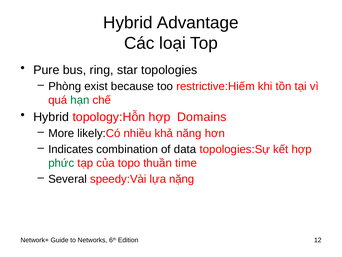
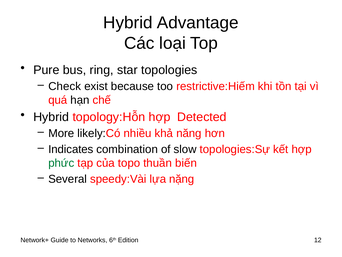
Phòng: Phòng -> Check (65, 86)
hạn colour: green -> black (80, 100)
Domains: Domains -> Detected (202, 117)
data: data -> slow (185, 149)
time: time -> biến (186, 163)
